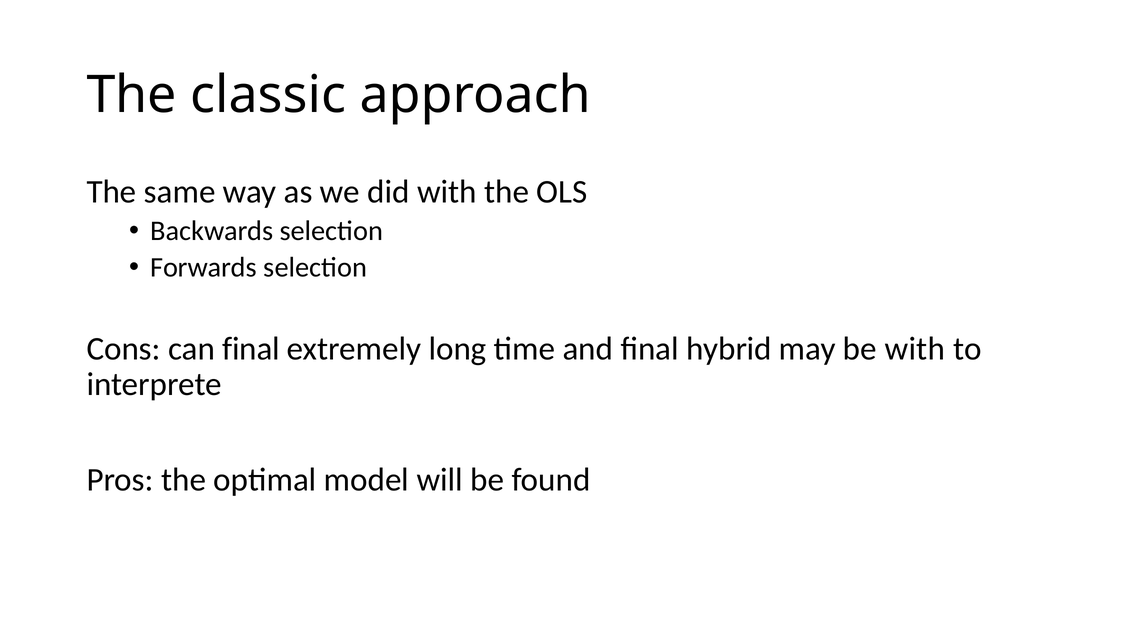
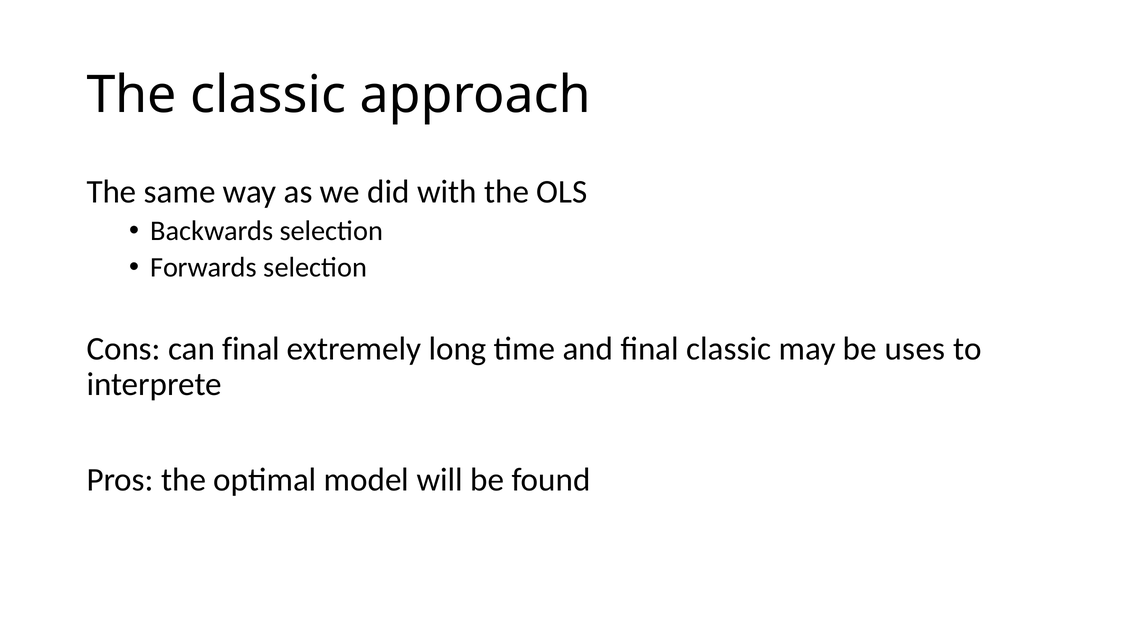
final hybrid: hybrid -> classic (729, 349)
be with: with -> uses (915, 349)
